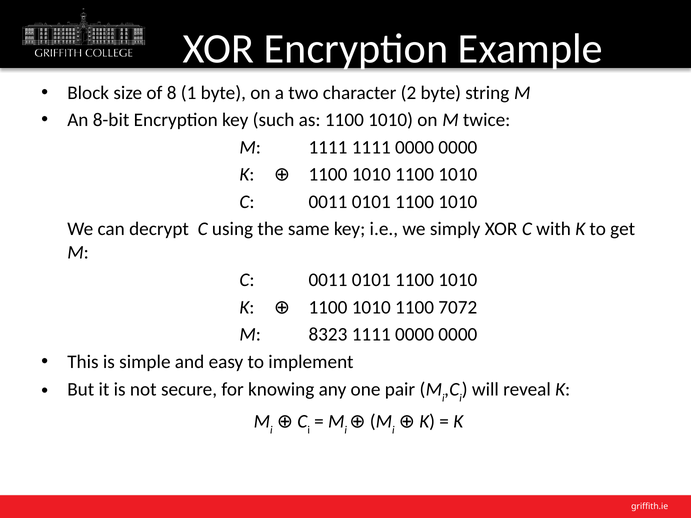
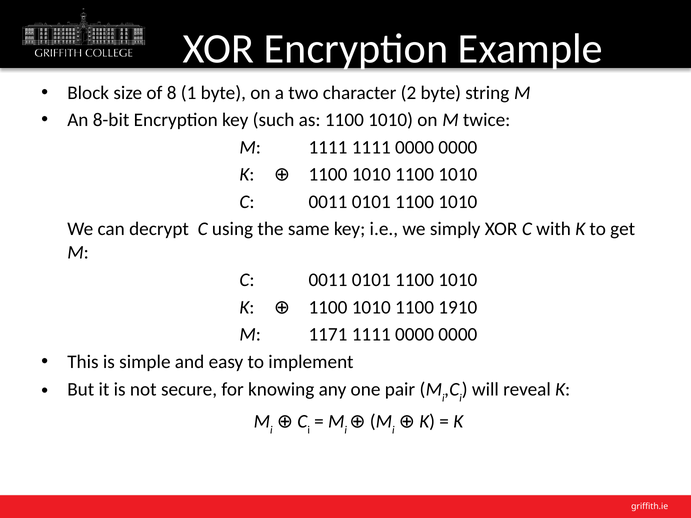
7072: 7072 -> 1910 (458, 307)
8323: 8323 -> 1171 (328, 335)
